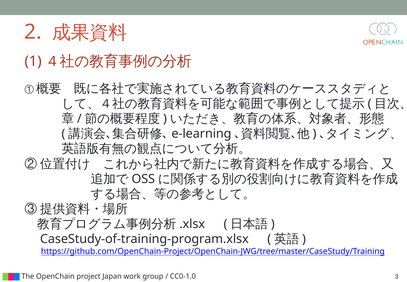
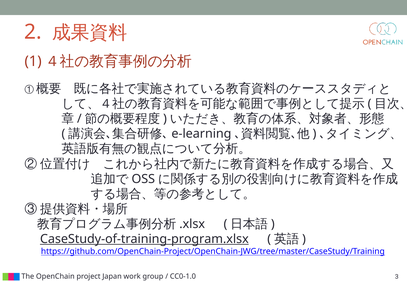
CaseStudy-of-training-program.xlsx underline: none -> present (144, 239)
